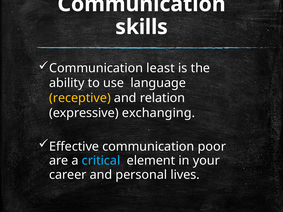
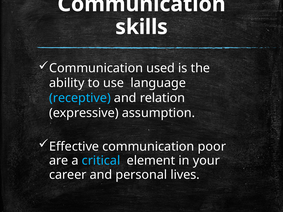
least: least -> used (161, 68)
receptive colour: yellow -> light blue (80, 98)
exchanging: exchanging -> assumption (158, 113)
